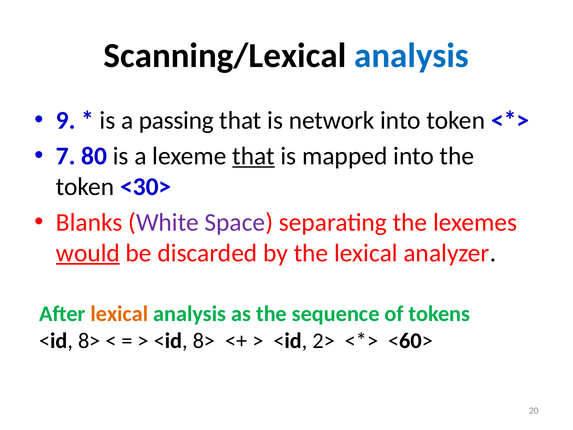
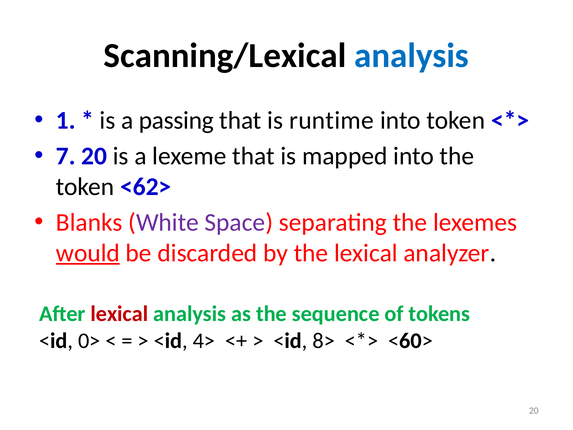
9: 9 -> 1 (66, 120)
network: network -> runtime (331, 120)
7 80: 80 -> 20 (94, 156)
that underline: present -> none (253, 156)
<30>: <30> -> <62> (146, 187)
lexical colour: orange -> red (119, 314)
8>: 8> -> 0> (89, 341)
8>: 8> -> 4> (204, 341)
2>: 2> -> 8> (324, 341)
